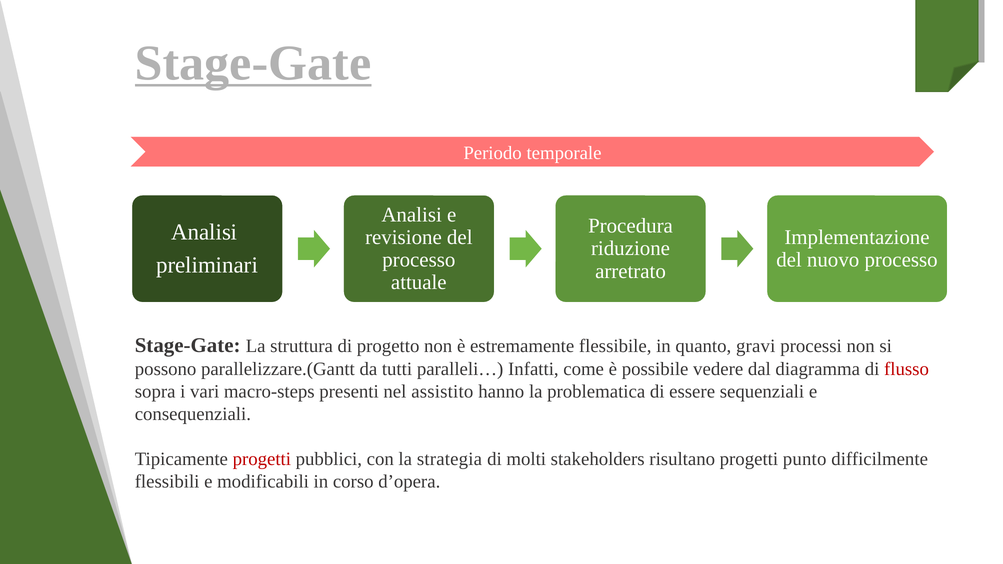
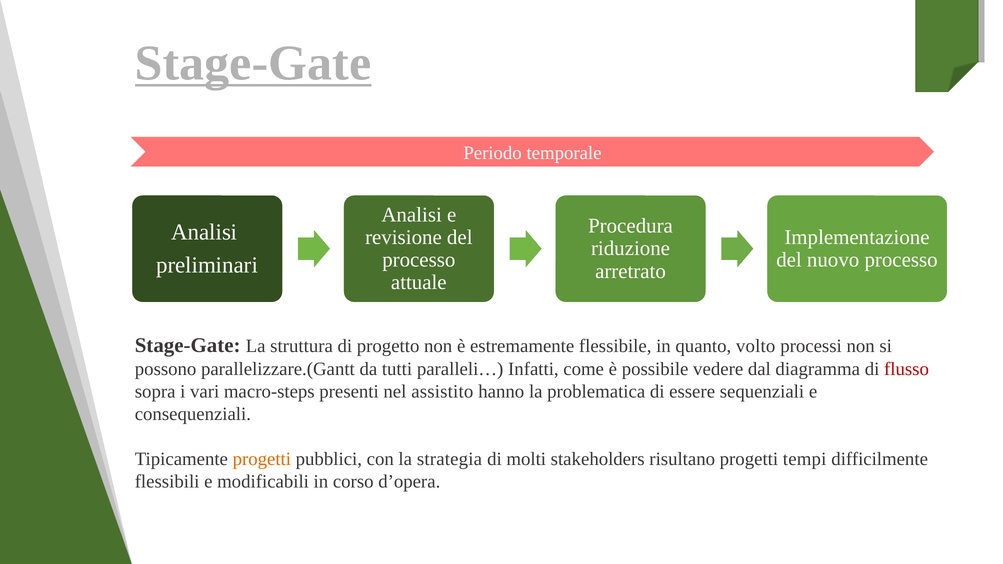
gravi: gravi -> volto (756, 346)
progetti colour: red -> orange (262, 459)
punto: punto -> tempi (805, 459)
